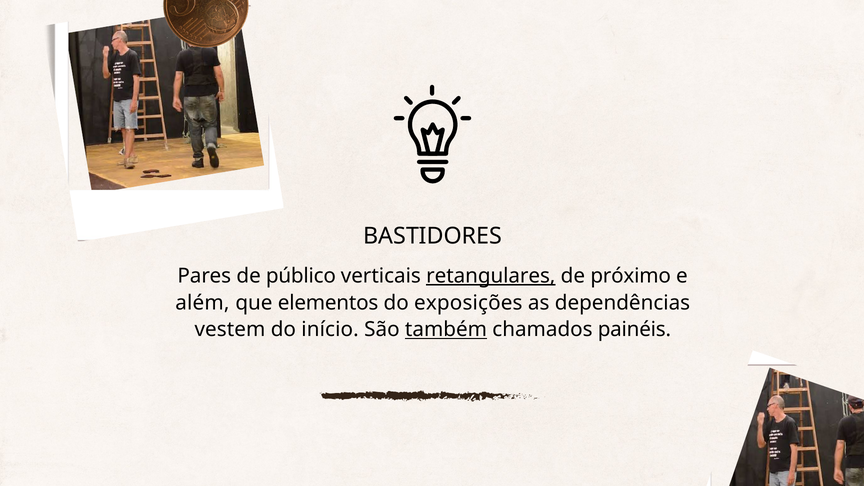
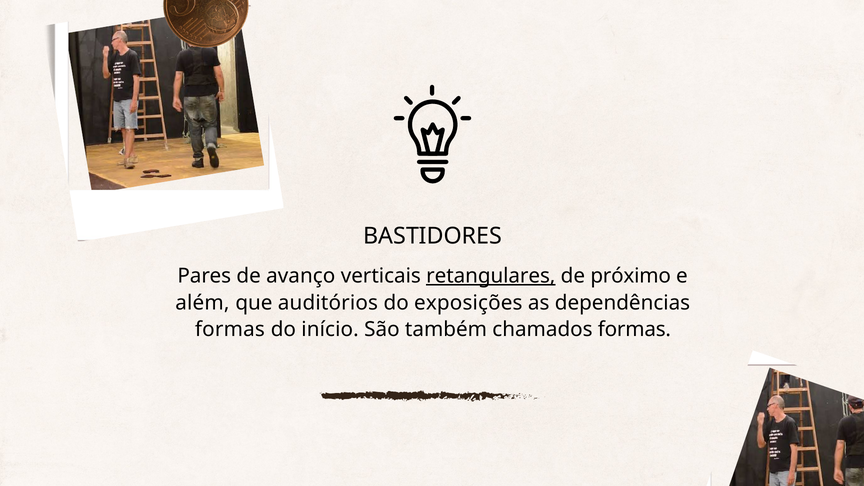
público: público -> avanço (301, 276)
elementos: elementos -> auditórios (328, 303)
vestem: vestem -> formas (230, 330)
também underline: present -> none (446, 330)
chamados painéis: painéis -> formas (634, 330)
